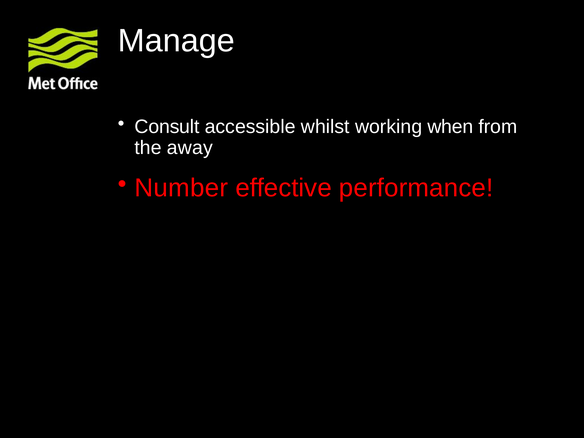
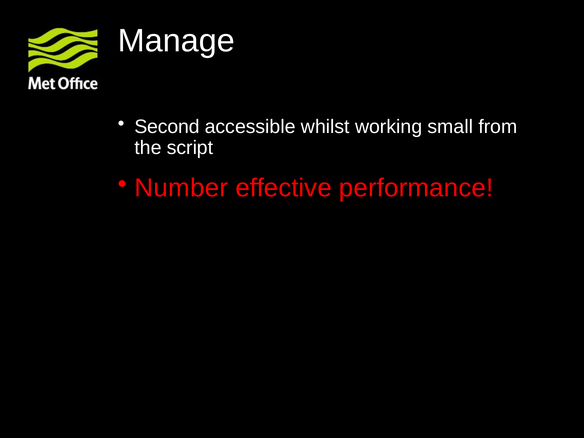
Consult: Consult -> Second (167, 127)
when: when -> small (450, 127)
away: away -> script (190, 148)
